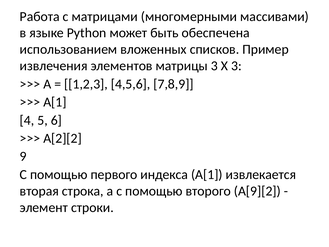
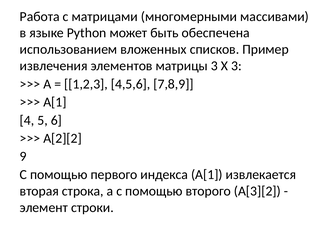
A[9][2: A[9][2 -> A[3][2 (257, 191)
